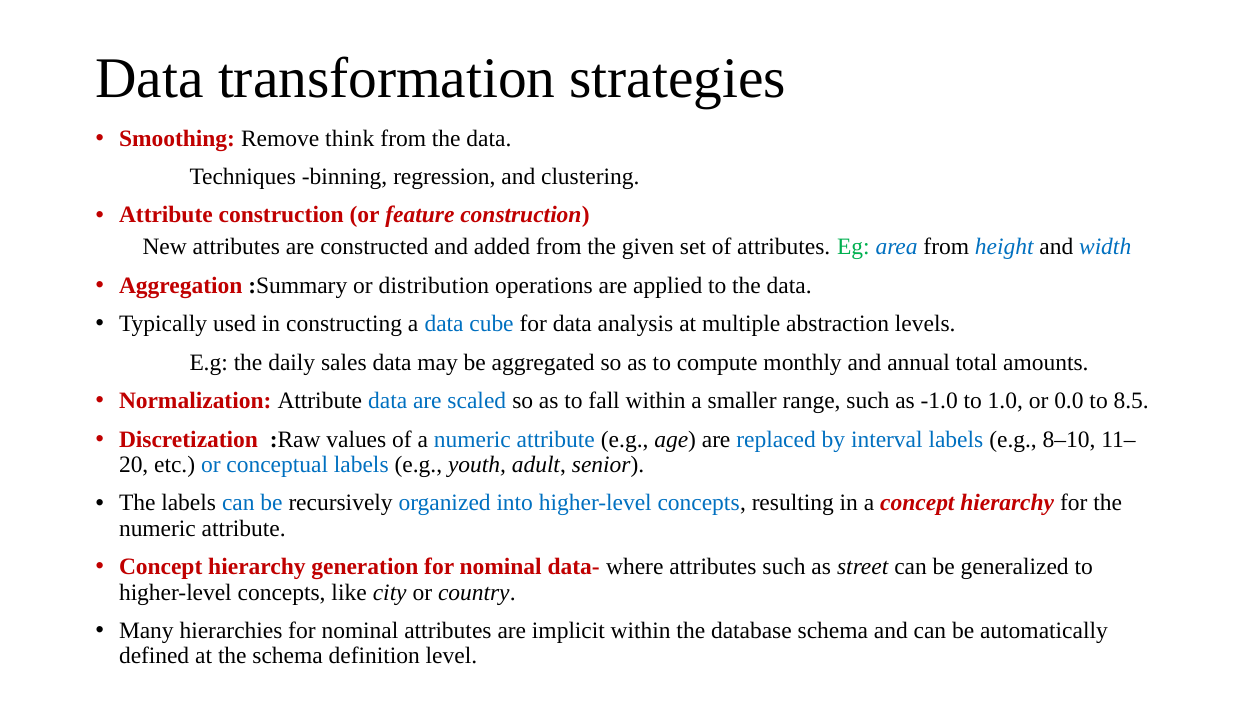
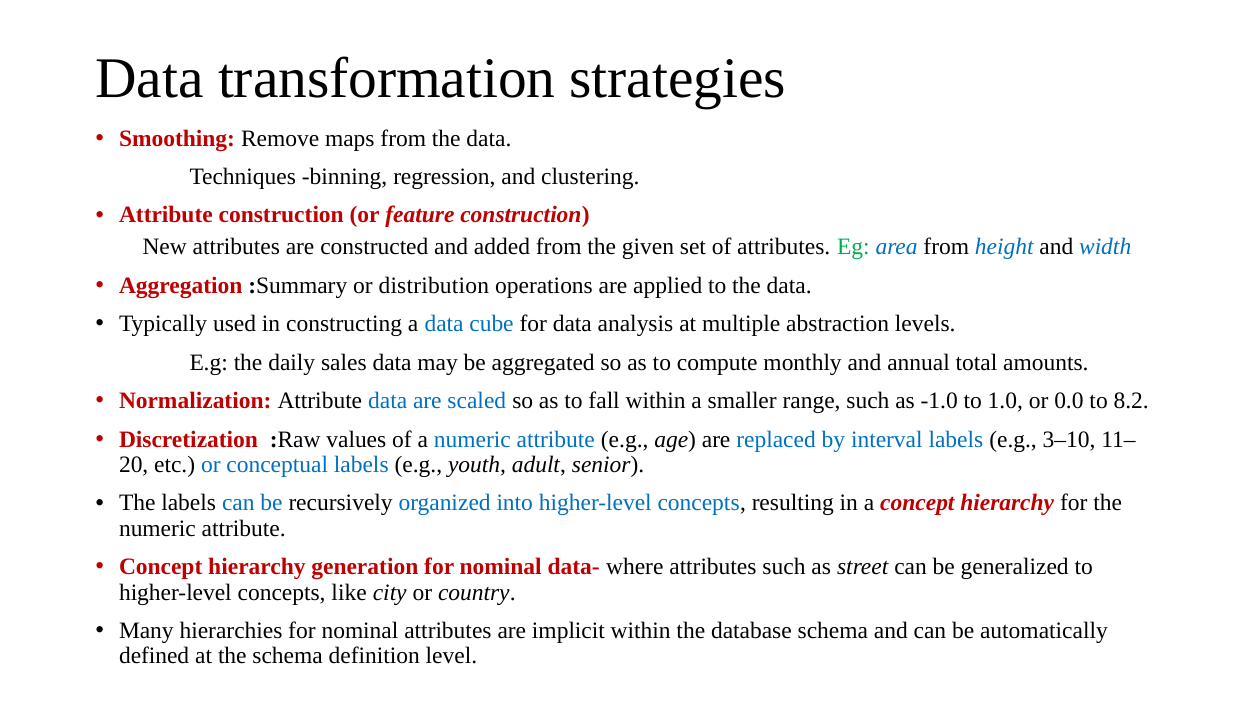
think: think -> maps (350, 138)
8.5: 8.5 -> 8.2 (1131, 401)
8–10: 8–10 -> 3–10 (1069, 439)
